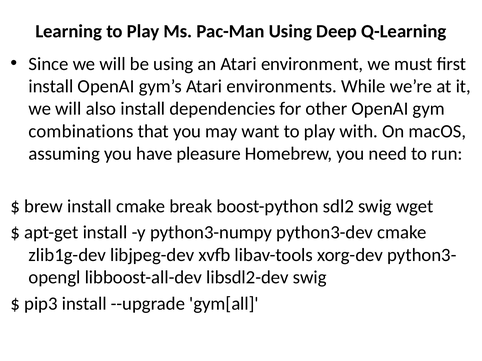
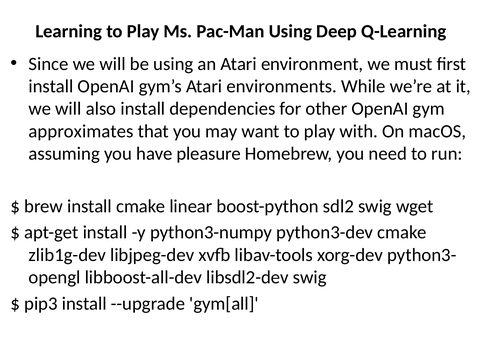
combinations: combinations -> approximates (81, 131)
break: break -> linear (191, 206)
